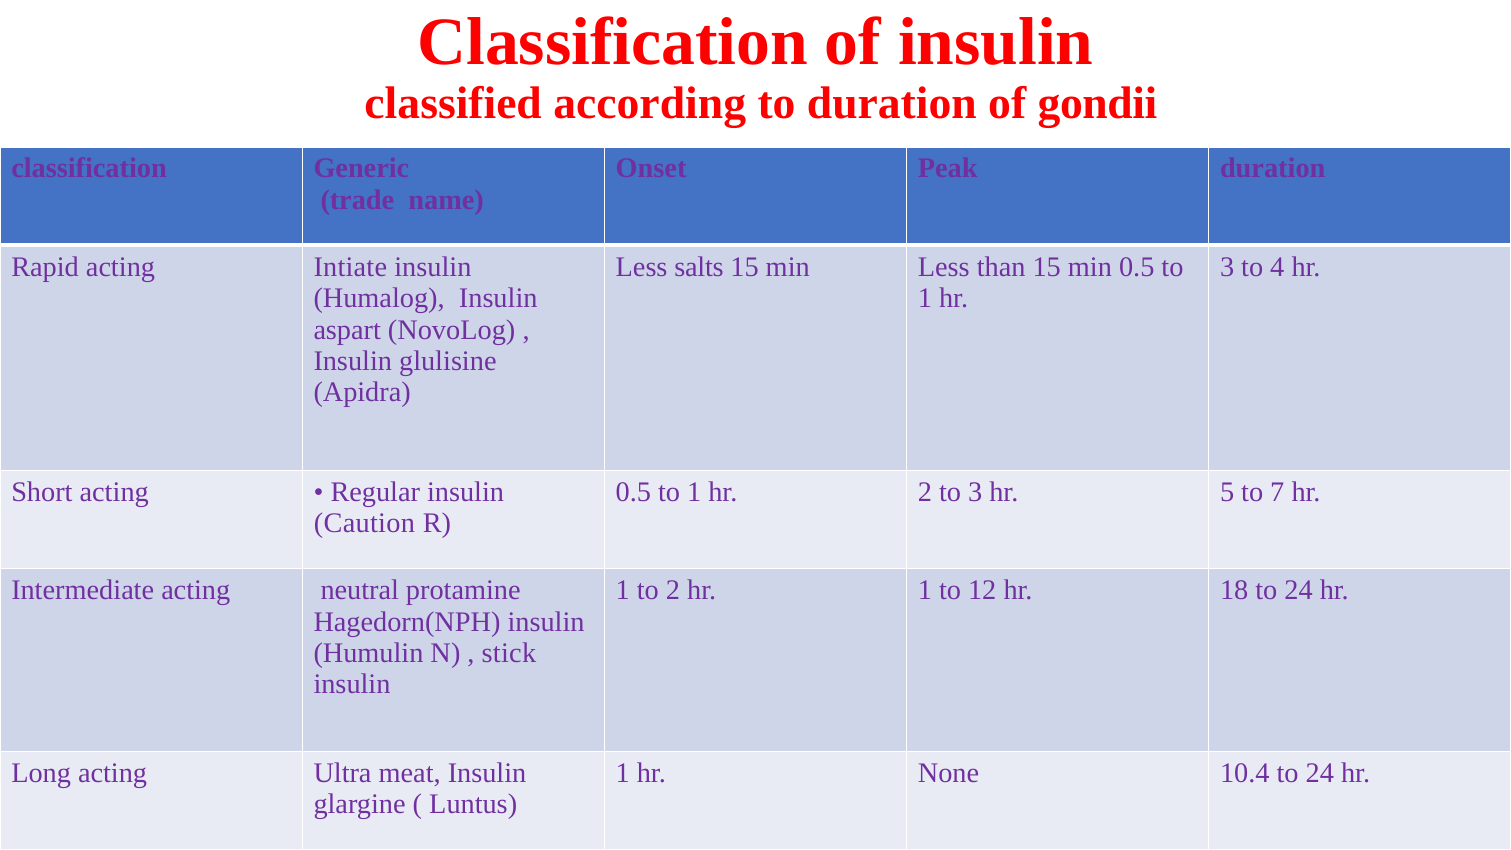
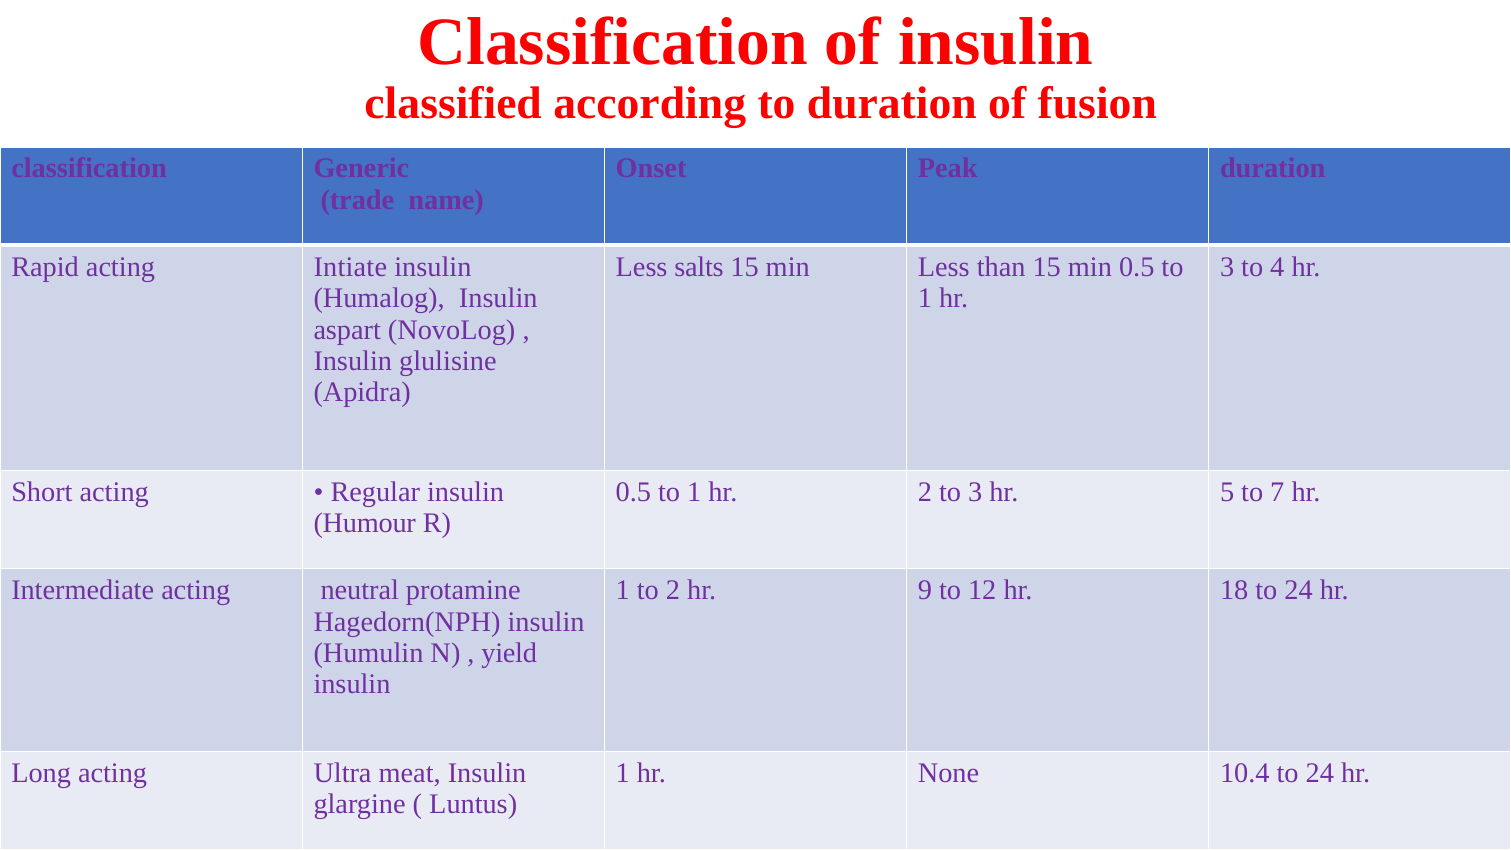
gondii: gondii -> fusion (1097, 103)
Caution: Caution -> Humour (365, 523)
hr 1: 1 -> 9 (925, 590)
stick: stick -> yield (509, 653)
